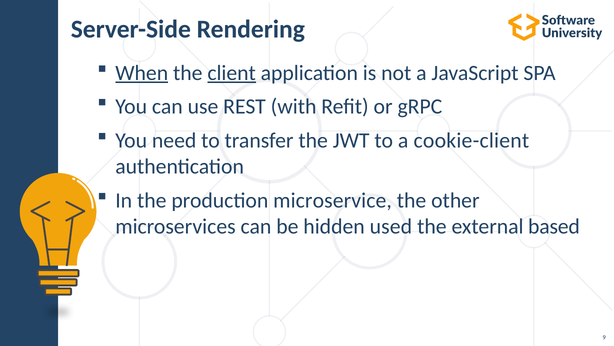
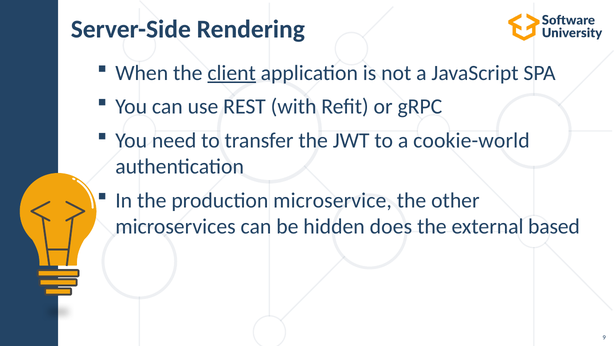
When underline: present -> none (142, 73)
cookie-client: cookie-client -> cookie-world (471, 140)
used: used -> does (391, 226)
